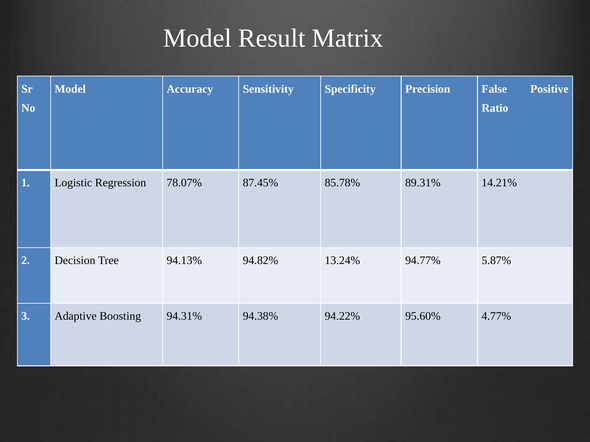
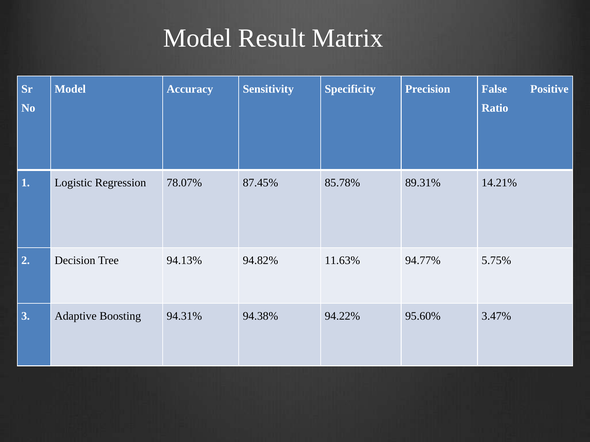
13.24%: 13.24% -> 11.63% (342, 261)
5.87%: 5.87% -> 5.75% (496, 261)
4.77%: 4.77% -> 3.47% (496, 316)
